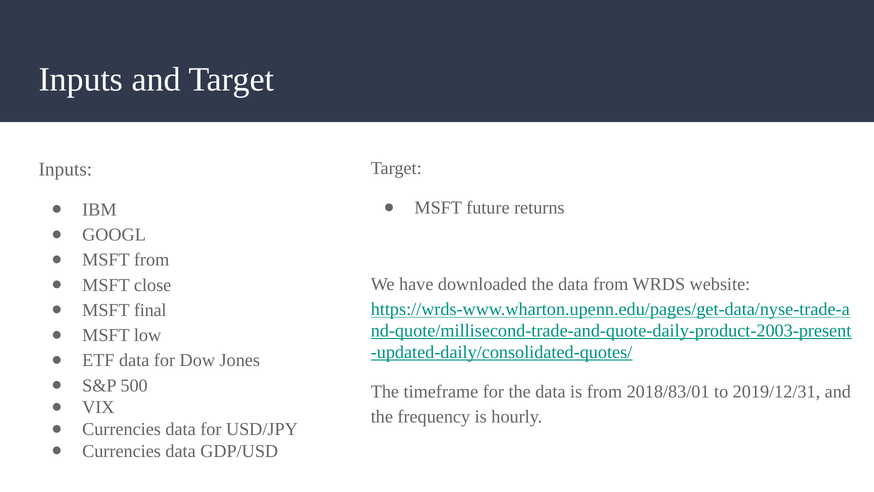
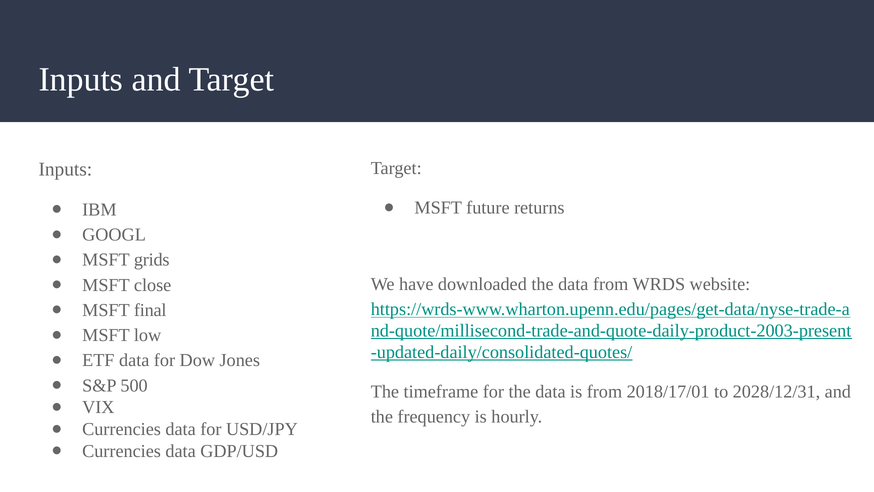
MSFT from: from -> grids (152, 260)
2018/83/01: 2018/83/01 -> 2018/17/01 (668, 392)
2019/12/31: 2019/12/31 -> 2028/12/31 (776, 392)
